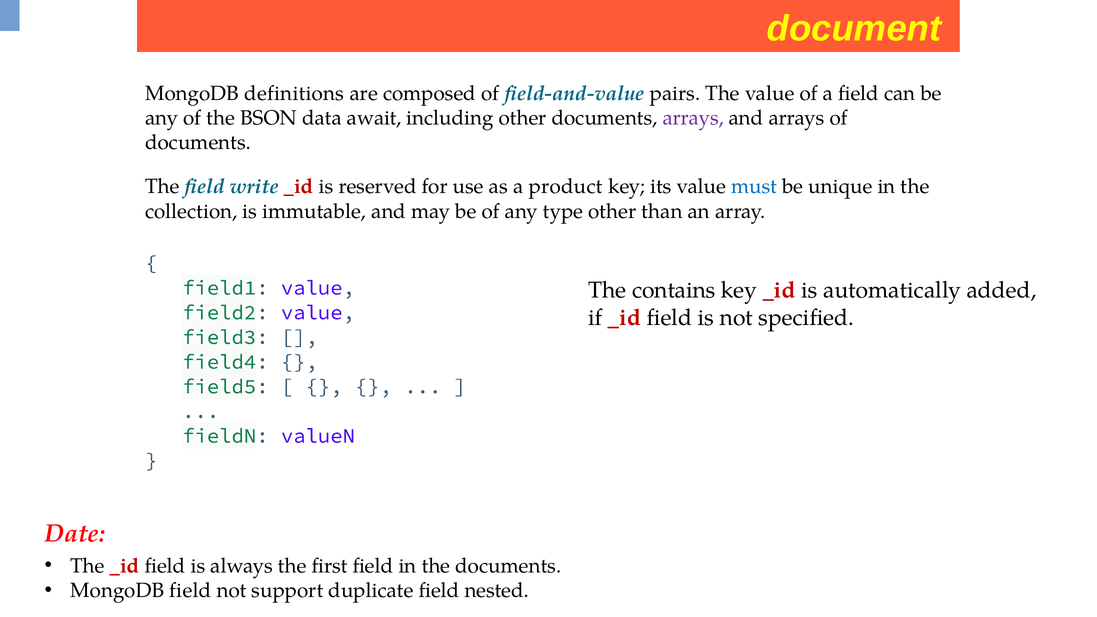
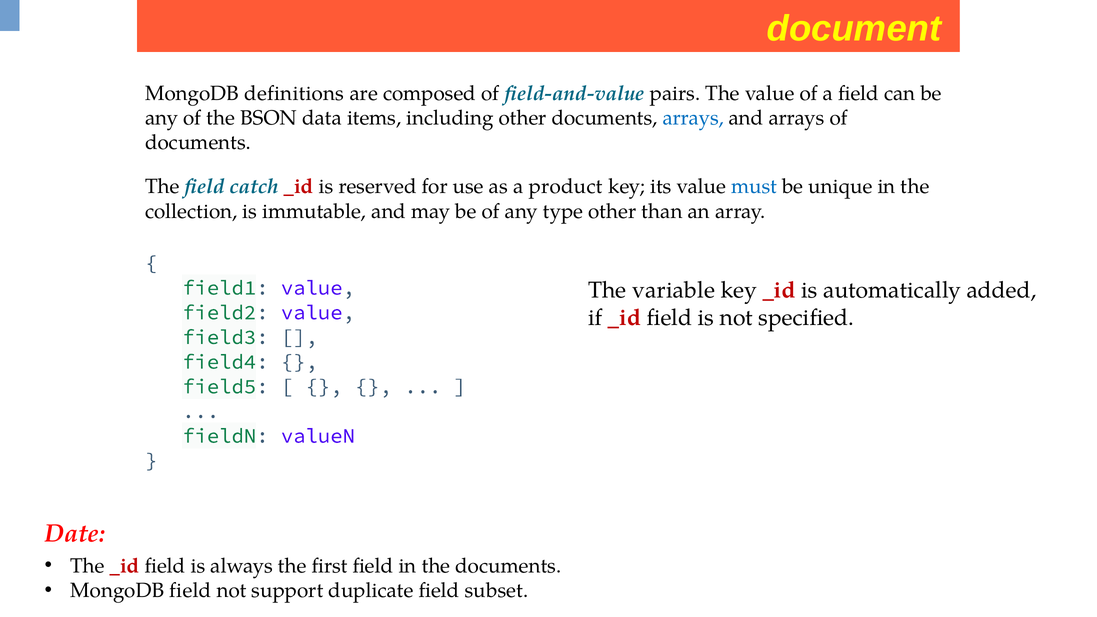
await: await -> items (374, 118)
arrays colour: purple -> blue (693, 118)
write: write -> catch (254, 187)
contains: contains -> variable (674, 290)
nested: nested -> subset (497, 591)
